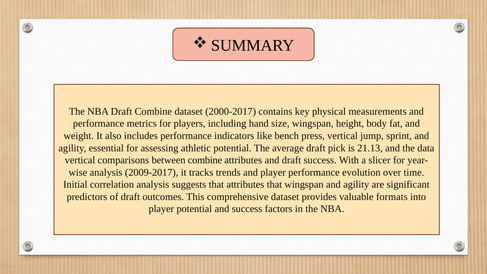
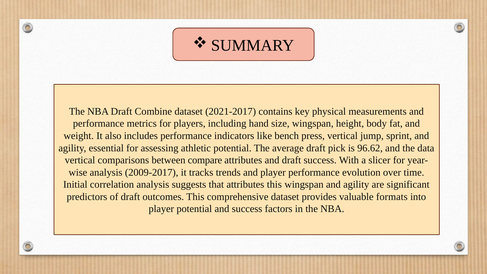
2000-2017: 2000-2017 -> 2021-2017 (231, 111)
21.13: 21.13 -> 96.62 (370, 148)
between combine: combine -> compare (205, 160)
attributes that: that -> this (274, 185)
